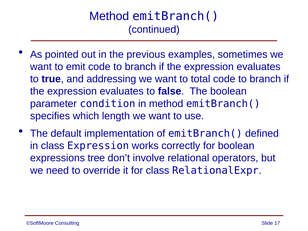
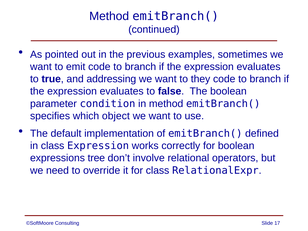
total: total -> they (201, 79)
length: length -> object (116, 116)
